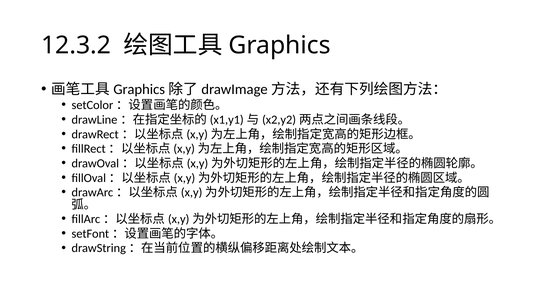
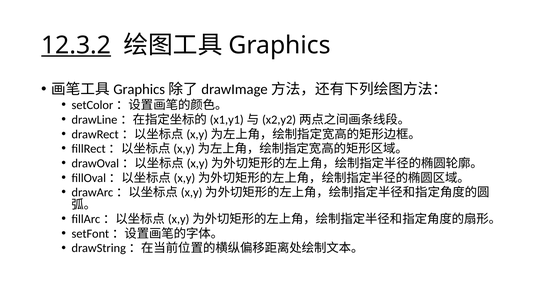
12.3.2 underline: none -> present (76, 45)
